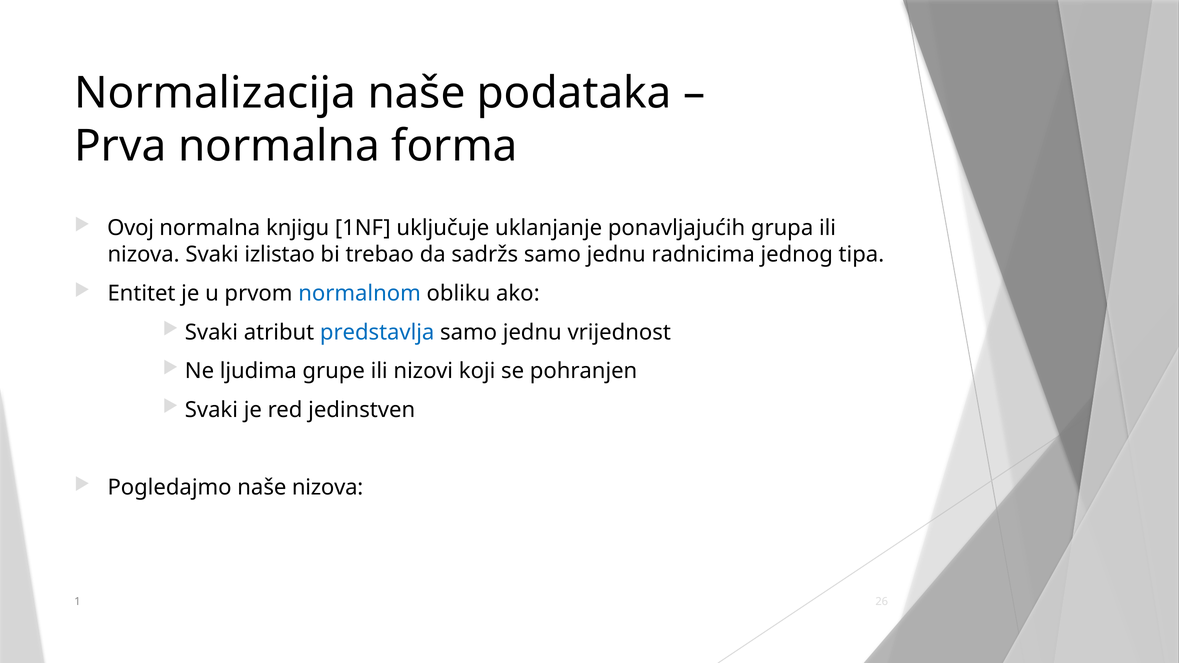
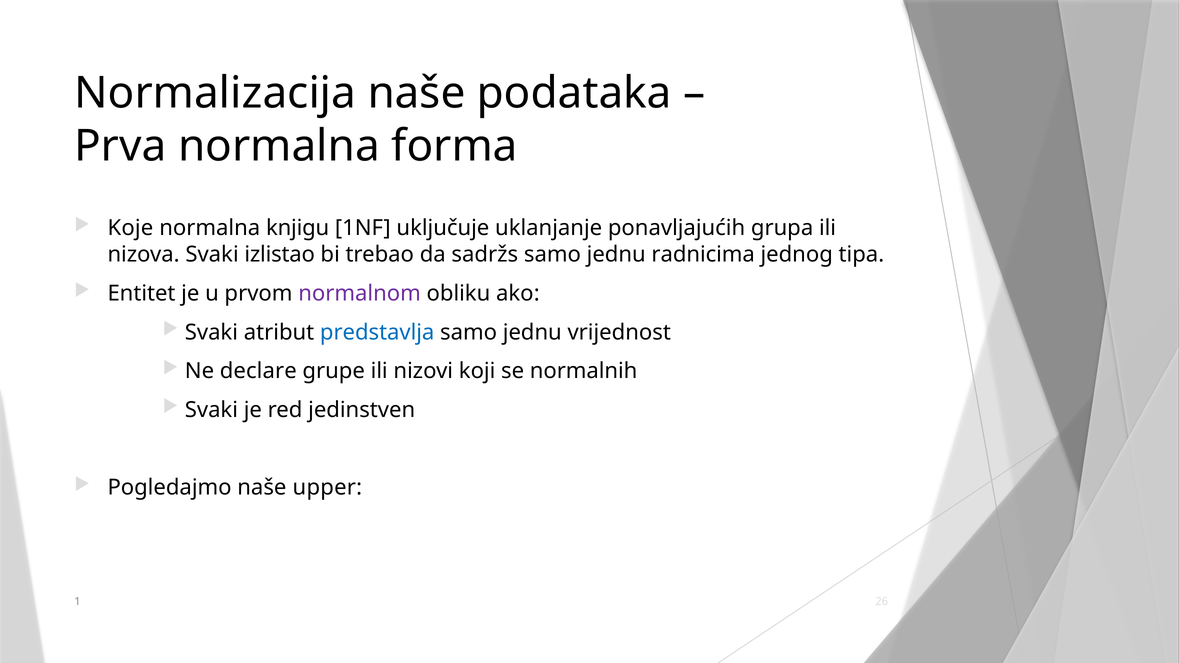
Ovoj: Ovoj -> Koje (130, 228)
normalnom colour: blue -> purple (360, 294)
ljudima: ljudima -> declare (258, 371)
pohranjen: pohranjen -> normalnih (584, 371)
naše nizova: nizova -> upper (327, 488)
